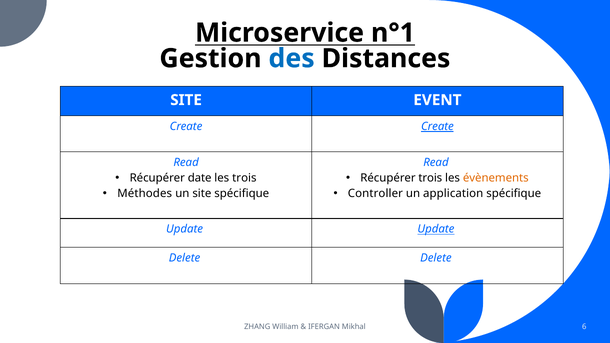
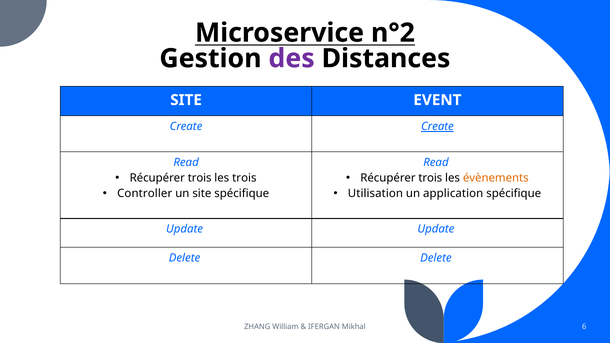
n°1: n°1 -> n°2 (393, 33)
des colour: blue -> purple (292, 58)
date: date -> trois (200, 178)
Méthodes: Méthodes -> Controller (145, 194)
Controller: Controller -> Utilisation (375, 194)
Update underline: present -> none (436, 229)
